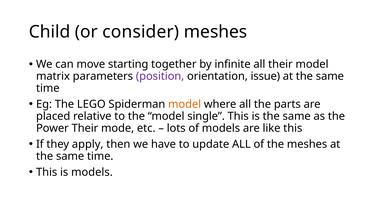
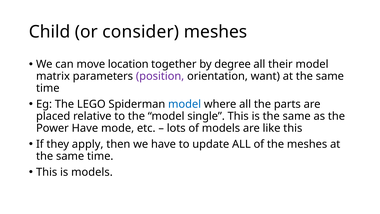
starting: starting -> location (128, 64)
infinite: infinite -> degree (233, 64)
issue: issue -> want (265, 76)
model colour: orange -> blue (185, 104)
Power Their: Their -> Have (85, 128)
